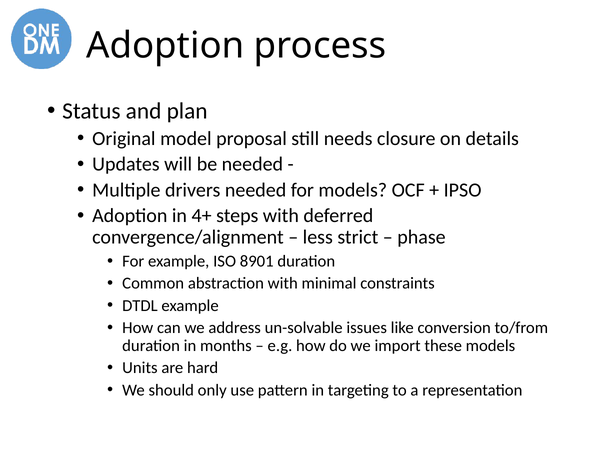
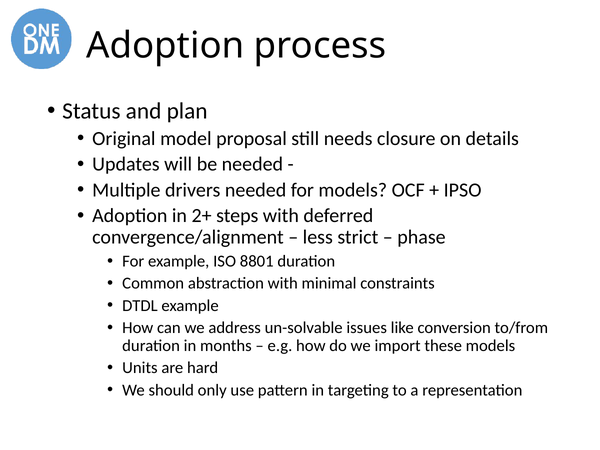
4+: 4+ -> 2+ (202, 216)
8901: 8901 -> 8801 (257, 261)
